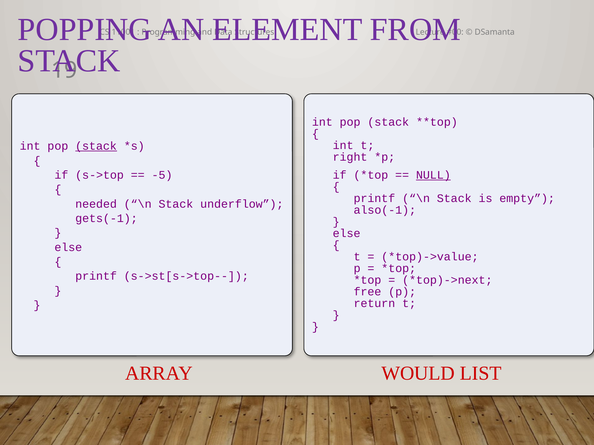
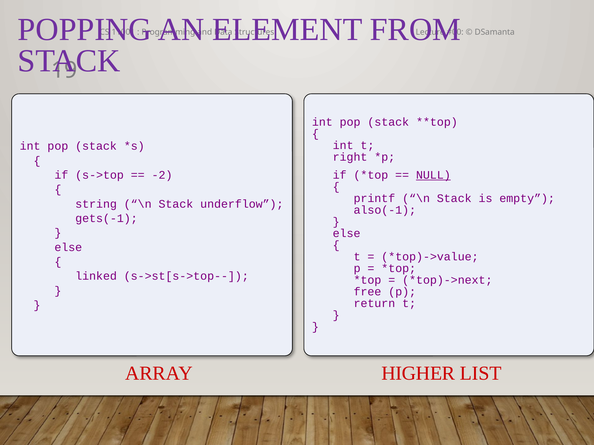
stack underline: present -> none (96, 146)
-5: -5 -> -2 (162, 175)
needed: needed -> string (96, 204)
printf: printf -> linked (96, 276)
WOULD: WOULD -> HIGHER (418, 374)
